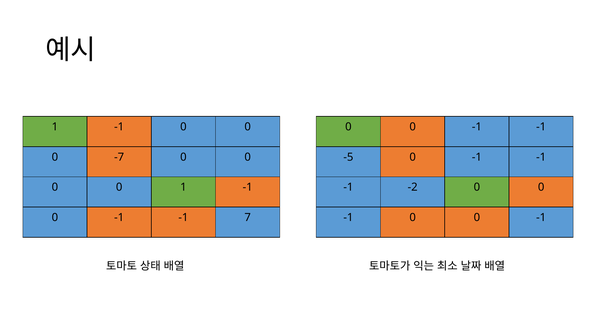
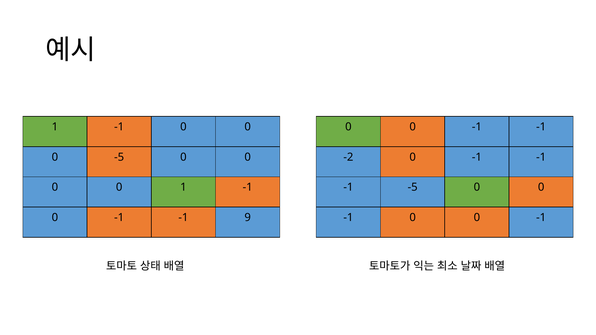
0 -7: -7 -> -5 (119, 157)
-5: -5 -> -2 (348, 157)
-1 -2: -2 -> -5 (413, 187)
7: 7 -> 9 (248, 218)
